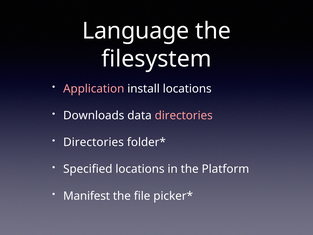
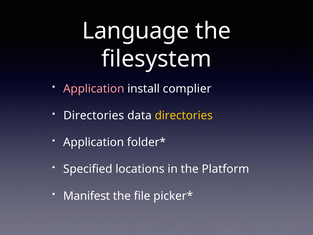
install locations: locations -> complier (187, 89)
Downloads: Downloads -> Directories (94, 115)
directories colour: pink -> yellow (184, 115)
Directories: Directories -> Application (94, 142)
